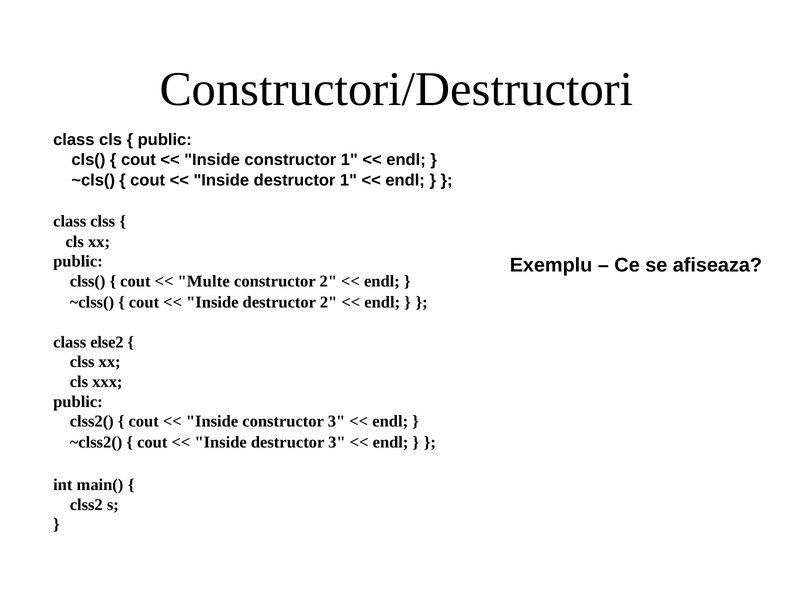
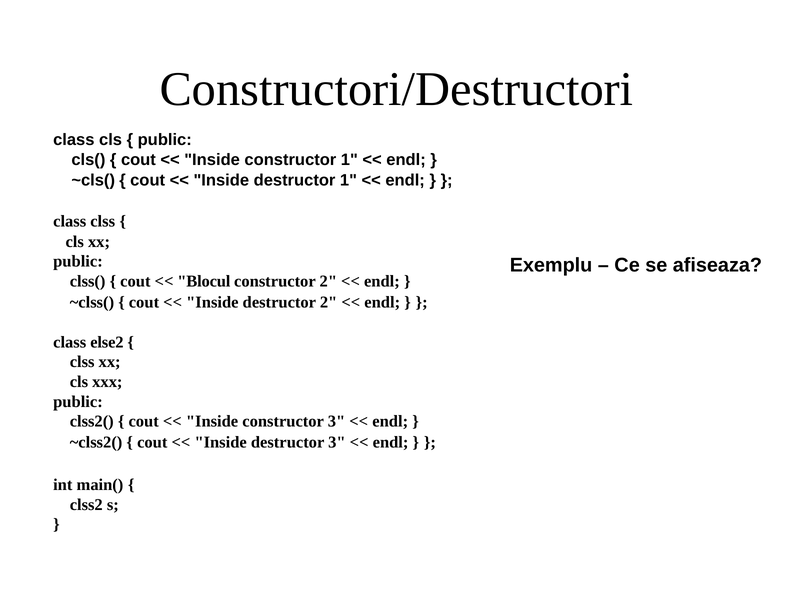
Multe: Multe -> Blocul (204, 281)
